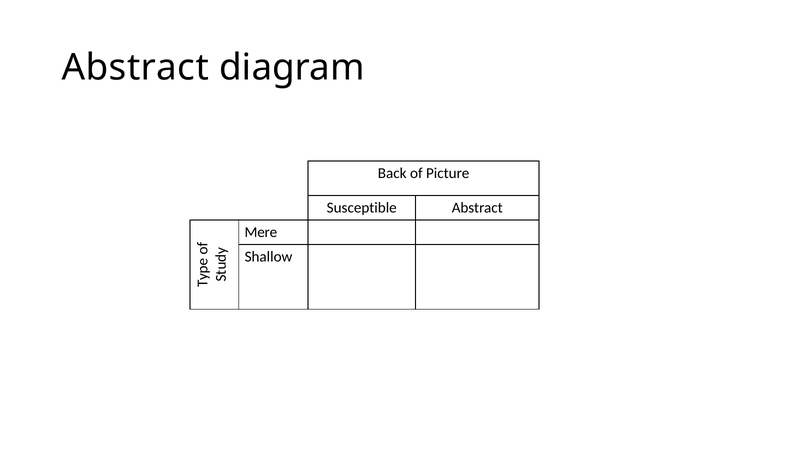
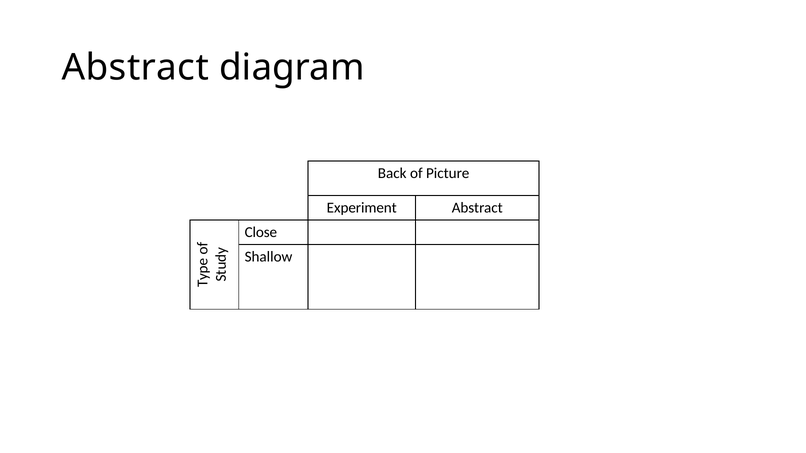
Susceptible: Susceptible -> Experiment (362, 208)
Mere: Mere -> Close (261, 233)
